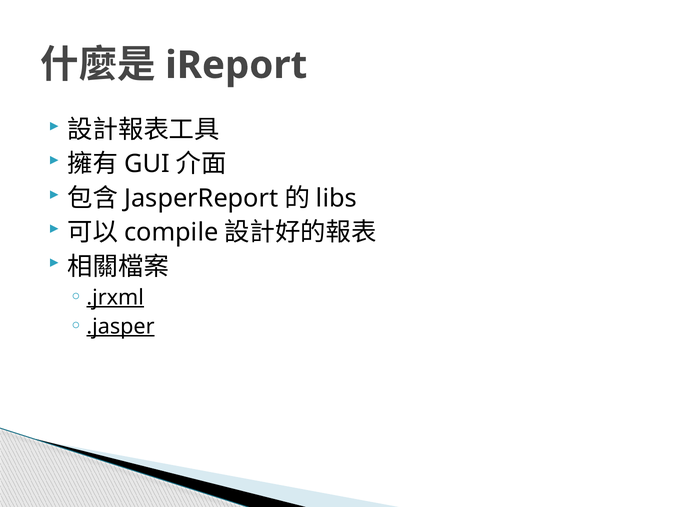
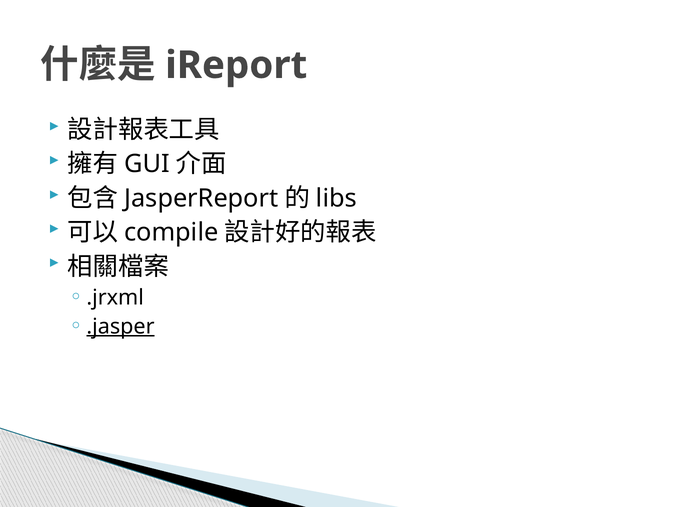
.jrxml underline: present -> none (115, 298)
